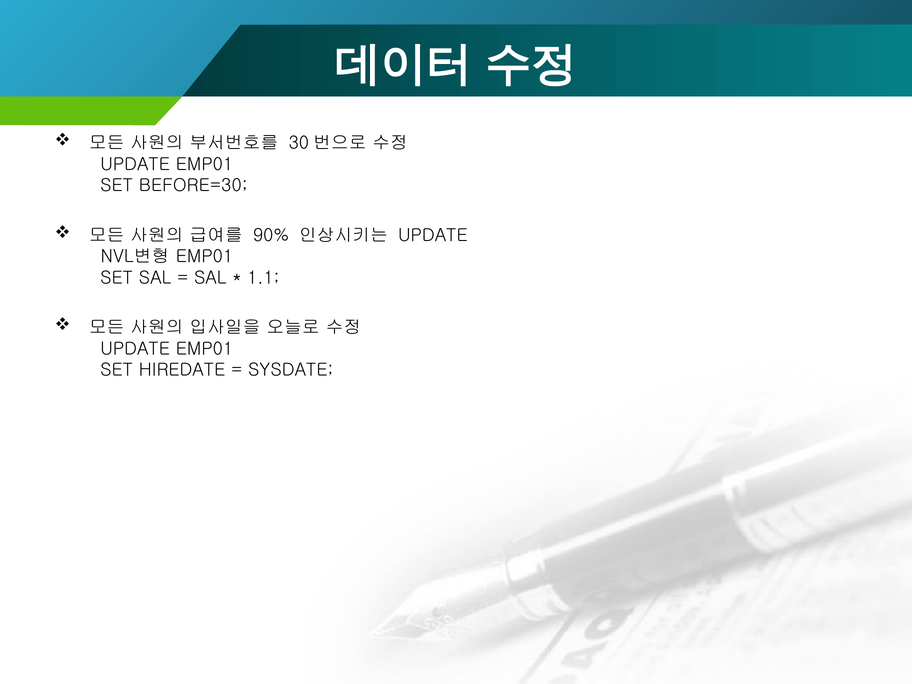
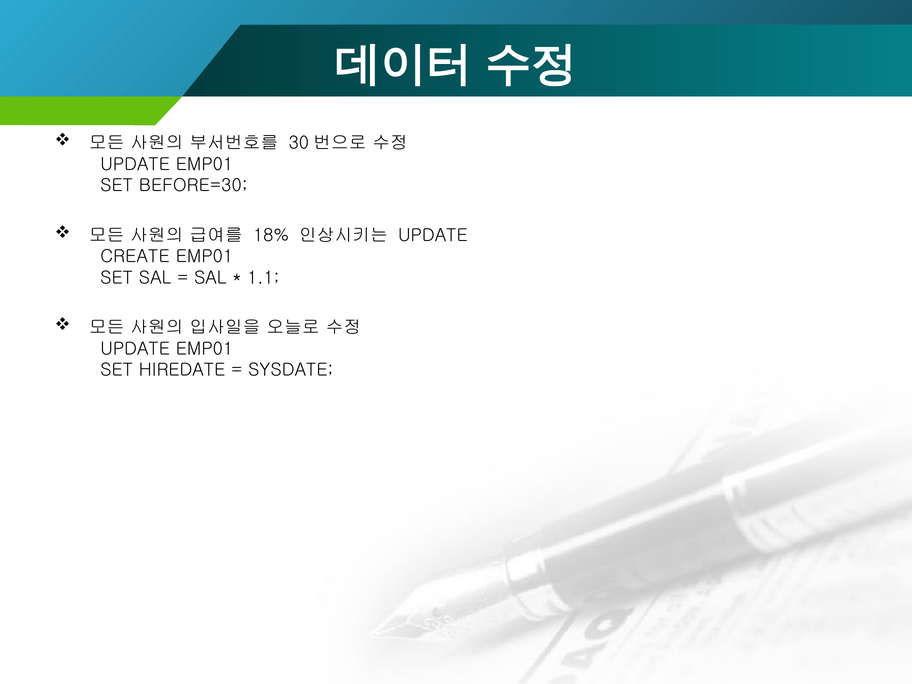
90%: 90% -> 18% (271, 235)
NVL변형: NVL변형 -> CREATE (135, 257)
